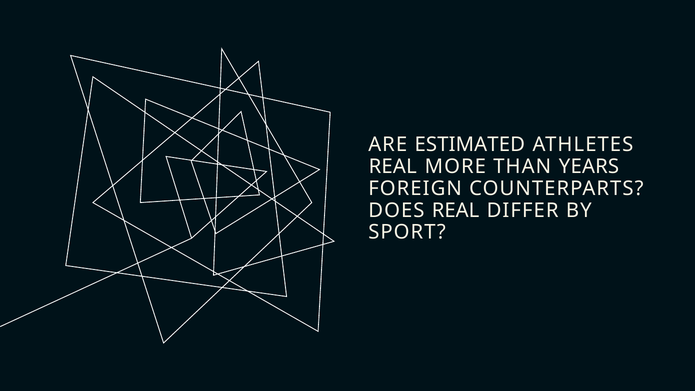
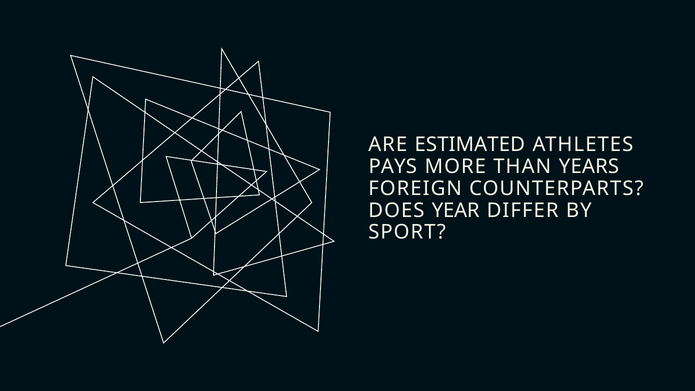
REAL: REAL -> PAYS (393, 167)
DOES REAL: REAL -> YEAR (456, 210)
